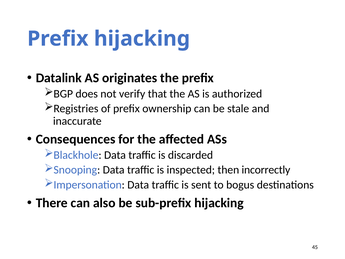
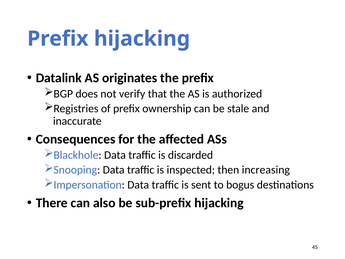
incorrectly: incorrectly -> increasing (266, 170)
